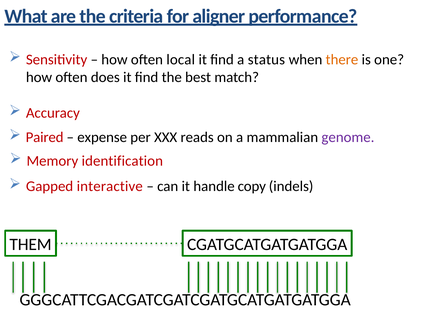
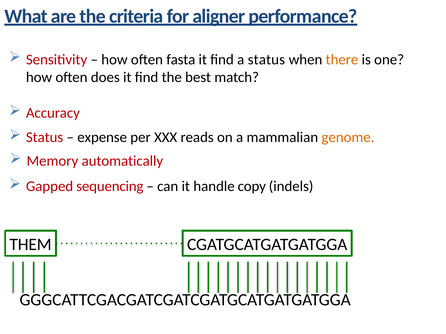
local: local -> fasta (181, 60)
Paired: Paired -> Status (45, 138)
genome colour: purple -> orange (348, 138)
identification: identification -> automatically (122, 161)
interactive: interactive -> sequencing (110, 187)
